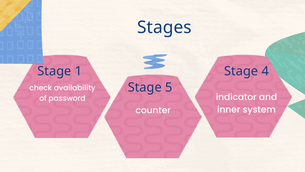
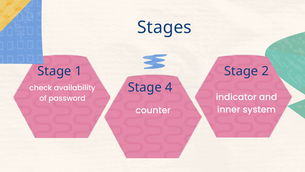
4: 4 -> 2 (265, 71)
5: 5 -> 4 (169, 87)
